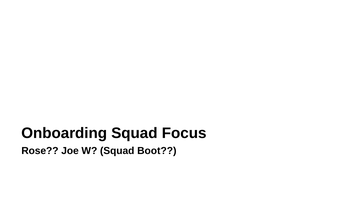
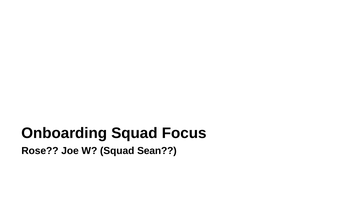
Boot: Boot -> Sean (157, 151)
